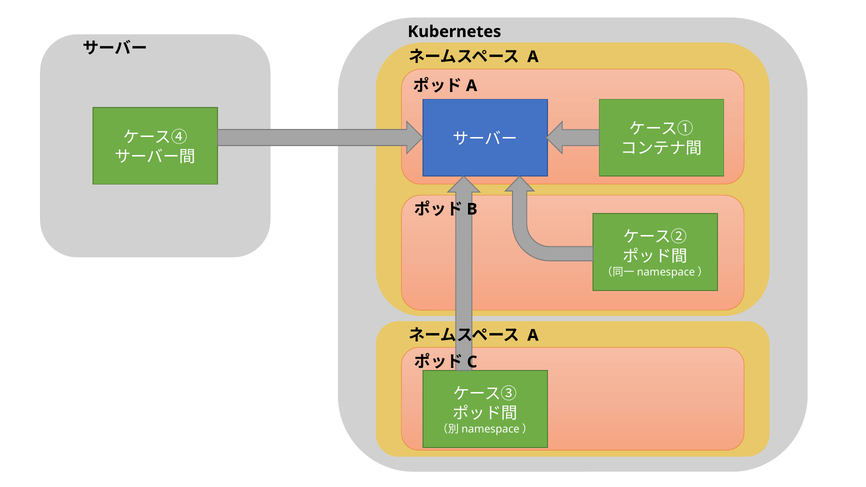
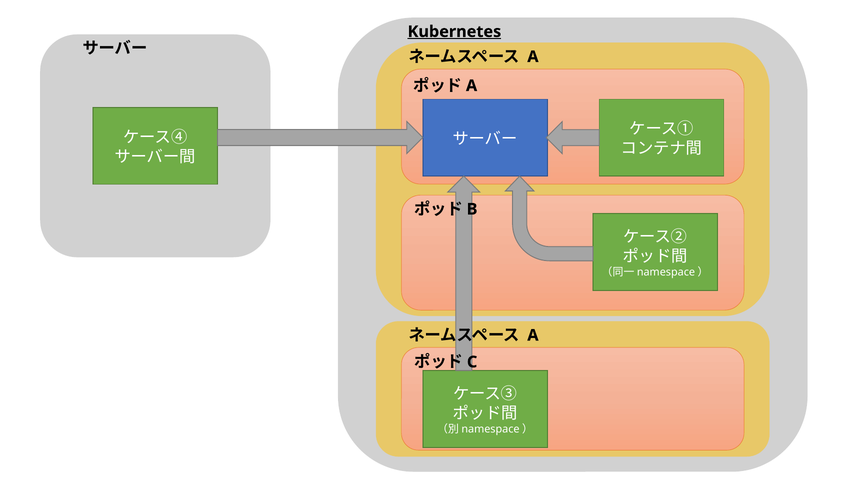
Kubernetes underline: none -> present (454, 32)
